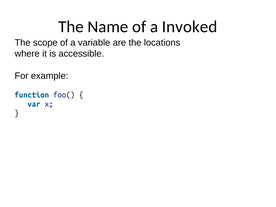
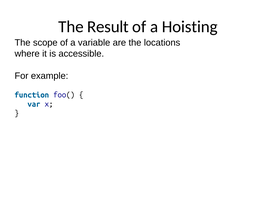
Name: Name -> Result (108, 27)
Invoked: Invoked -> Hoisting (190, 27)
